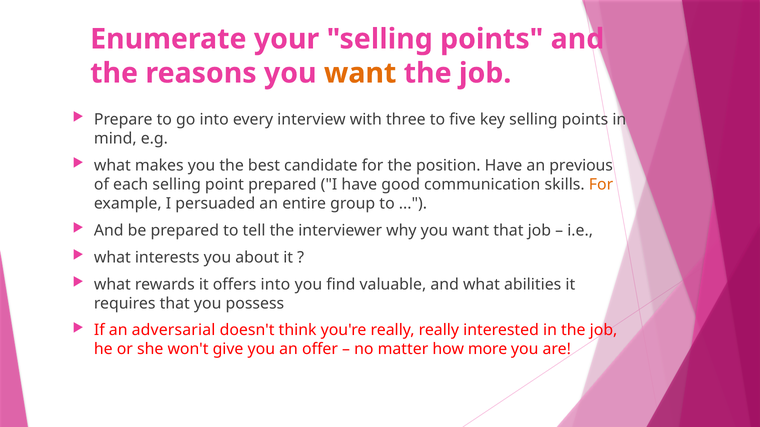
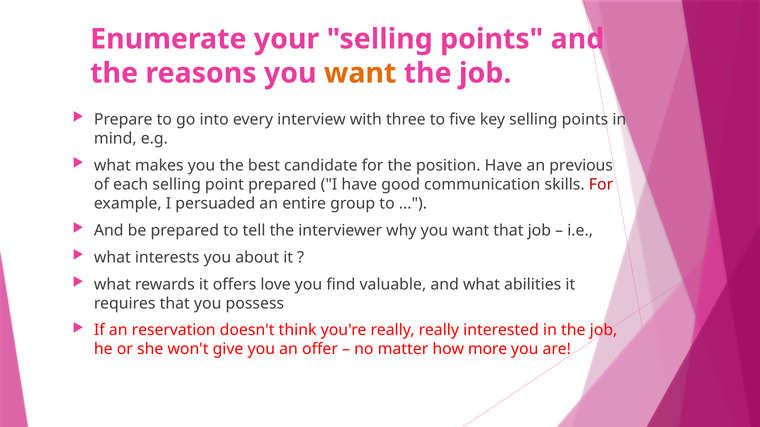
For colour: orange -> red (601, 185)
offers into: into -> love (276, 285)
adversarial: adversarial -> reservation (174, 331)
